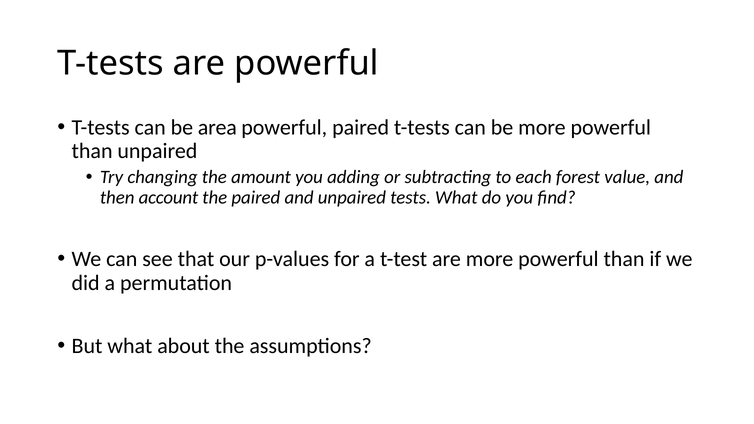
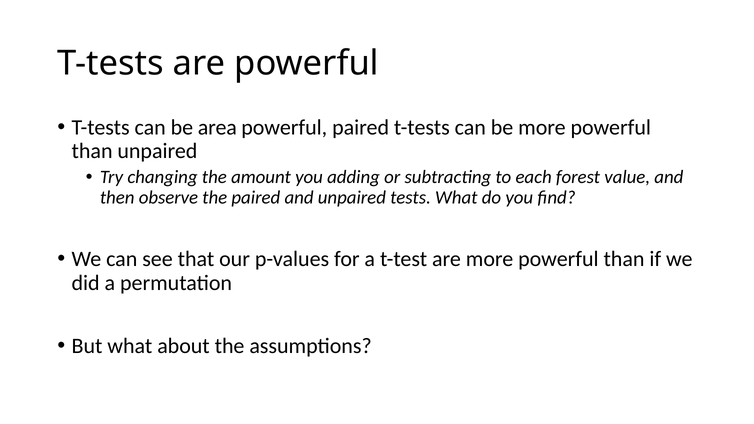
account: account -> observe (168, 198)
